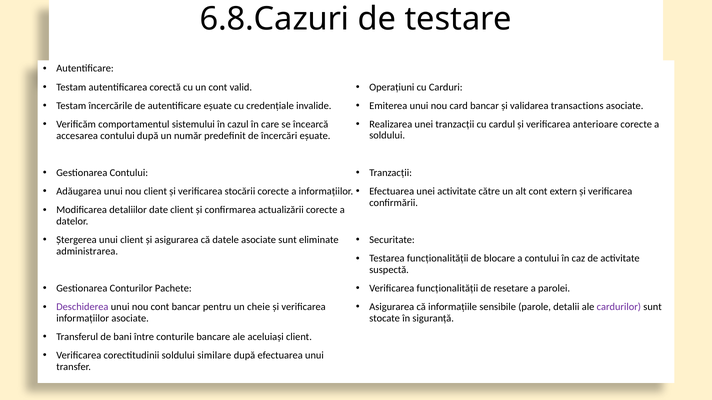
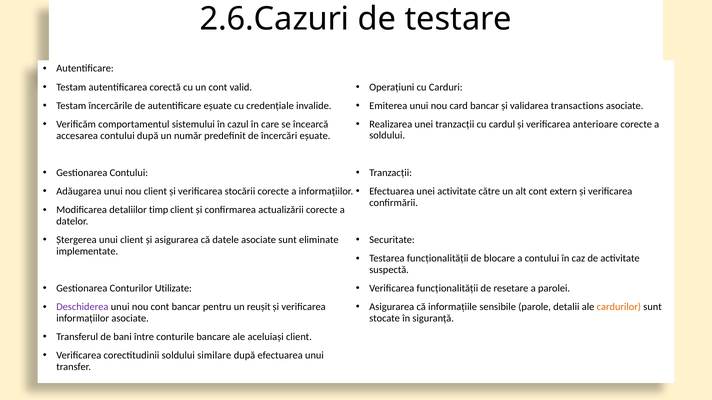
6.8.Cazuri: 6.8.Cazuri -> 2.6.Cazuri (275, 19)
date: date -> timp (159, 210)
administrarea: administrarea -> implementate (87, 251)
Pachete: Pachete -> Utilizate (173, 289)
cardurilor colour: purple -> orange (619, 307)
cheie: cheie -> reușit (259, 307)
